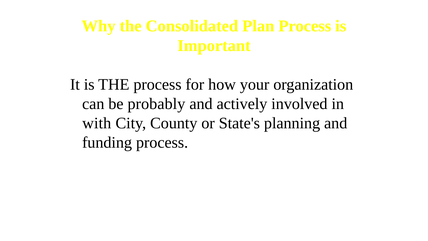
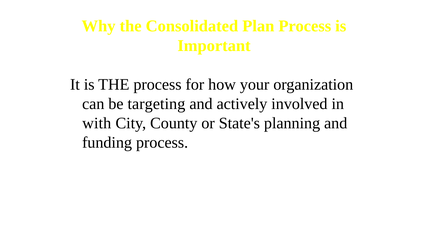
probably: probably -> targeting (156, 104)
